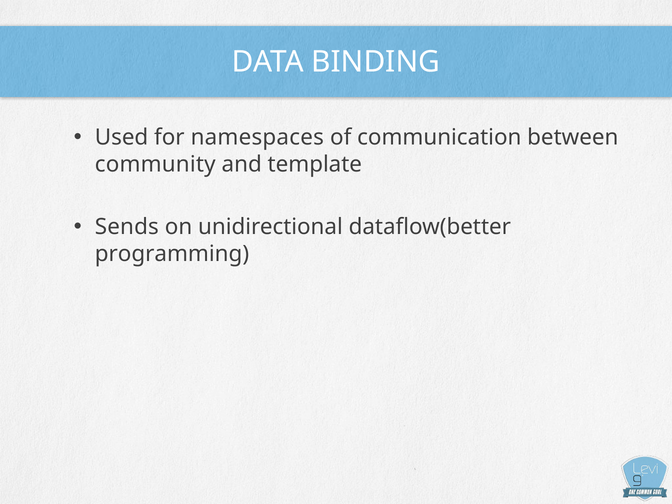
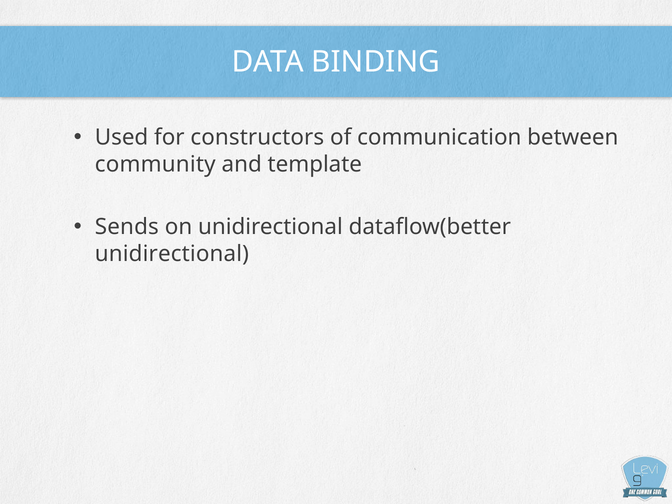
namespaces: namespaces -> constructors (257, 137)
programming: programming -> unidirectional (172, 254)
